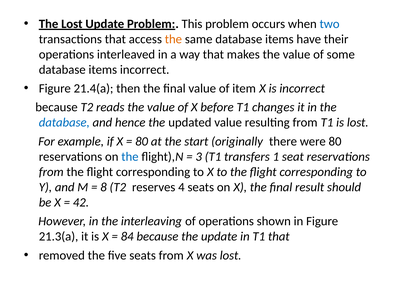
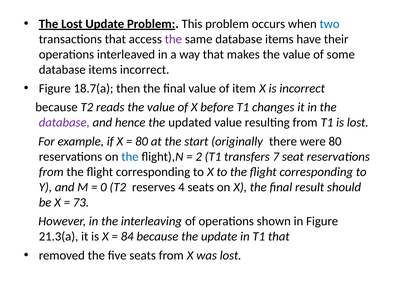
the colour: orange -> purple (173, 39)
21.4(a: 21.4(a -> 18.7(a (94, 88)
database colour: blue -> purple (64, 122)
3: 3 -> 2 (199, 156)
1: 1 -> 7 (276, 156)
8: 8 -> 0 (104, 187)
42: 42 -> 73 (81, 202)
